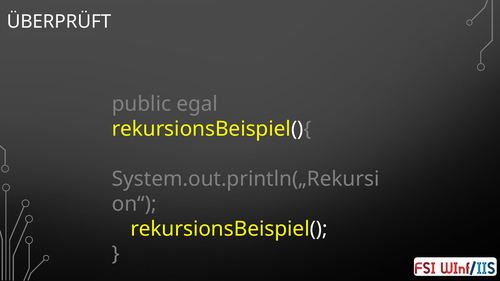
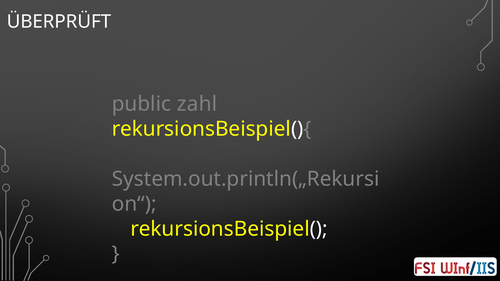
egal: egal -> zahl (197, 104)
